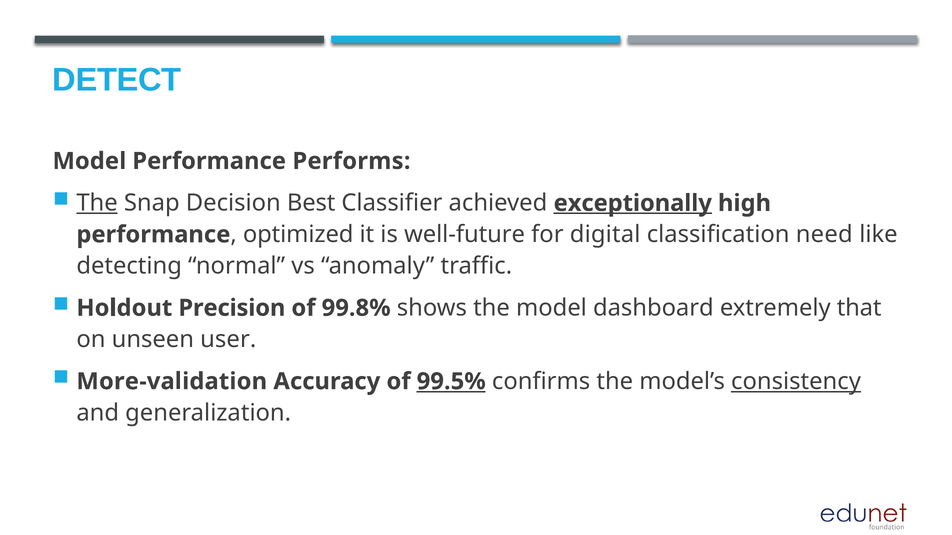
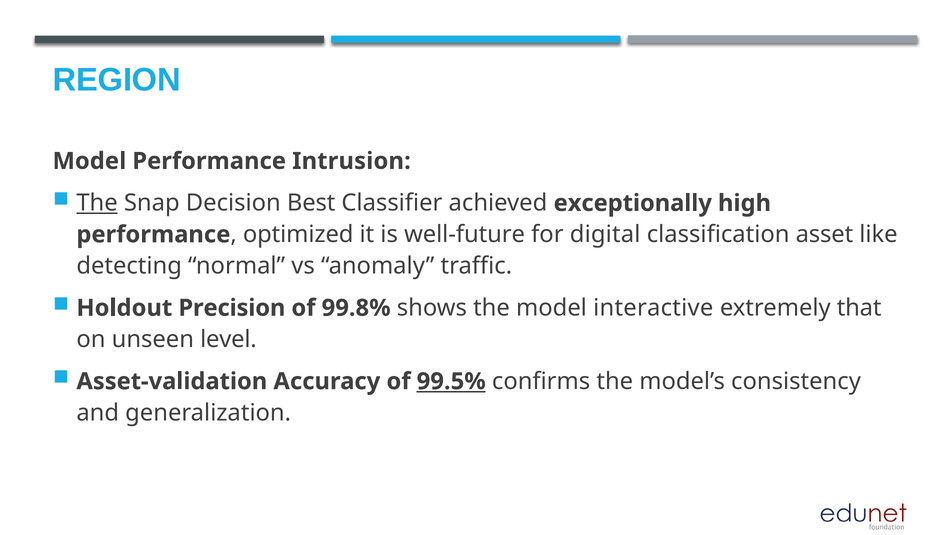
DETECT: DETECT -> REGION (117, 80)
Performs: Performs -> Intrusion (352, 161)
exceptionally underline: present -> none (633, 203)
need: need -> asset (824, 235)
dashboard: dashboard -> interactive (653, 308)
user: user -> level (228, 340)
More-validation: More-validation -> Asset-validation (172, 382)
consistency underline: present -> none (796, 382)
